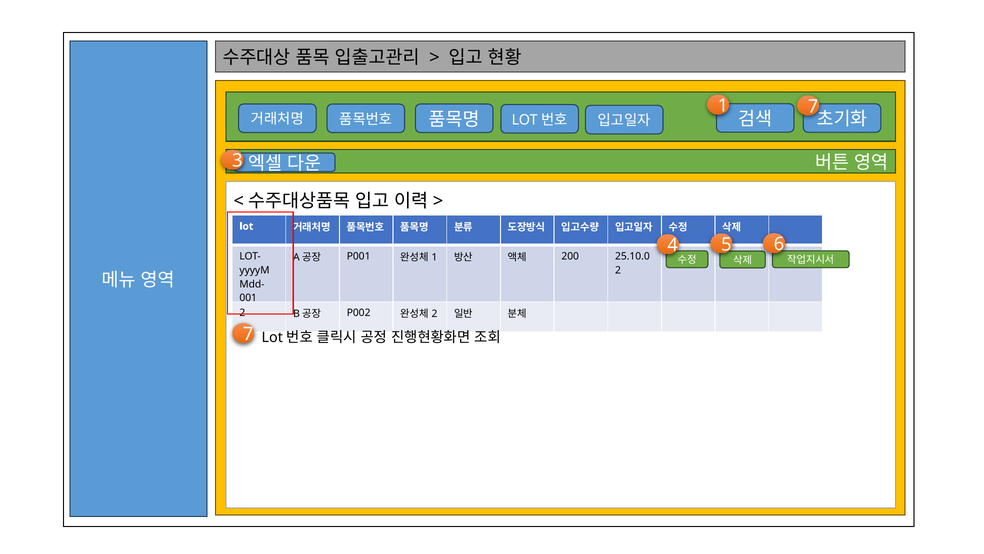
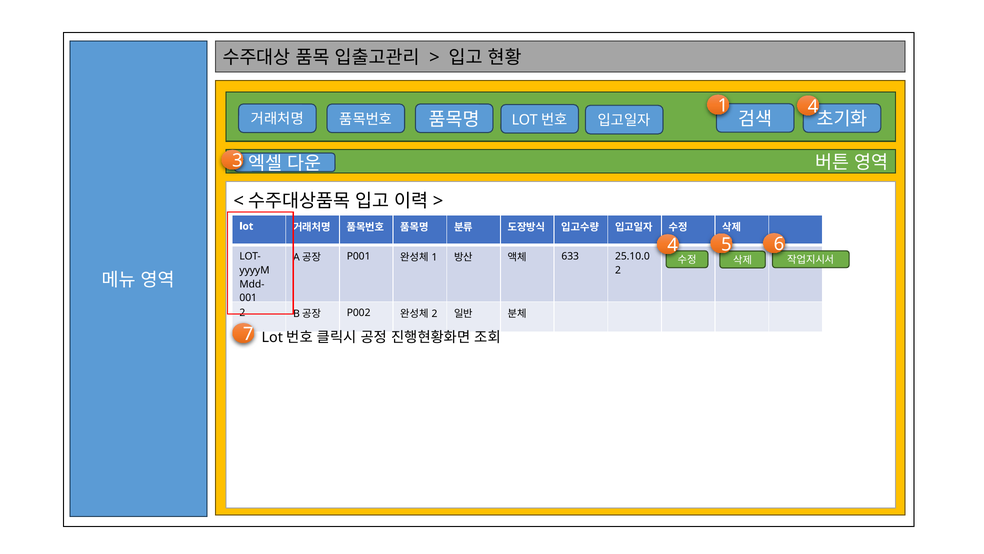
1 7: 7 -> 4 (813, 106)
200: 200 -> 633 (570, 256)
